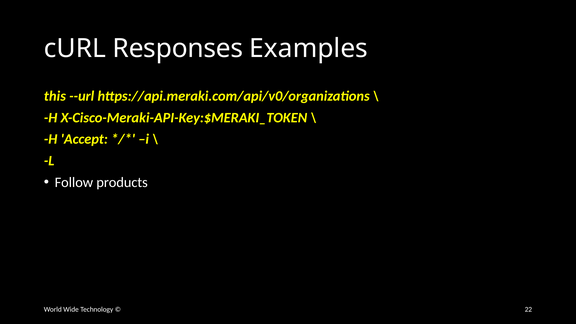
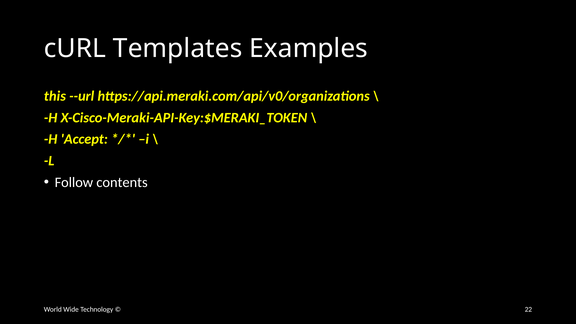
Responses: Responses -> Templates (178, 48)
products: products -> contents (122, 182)
